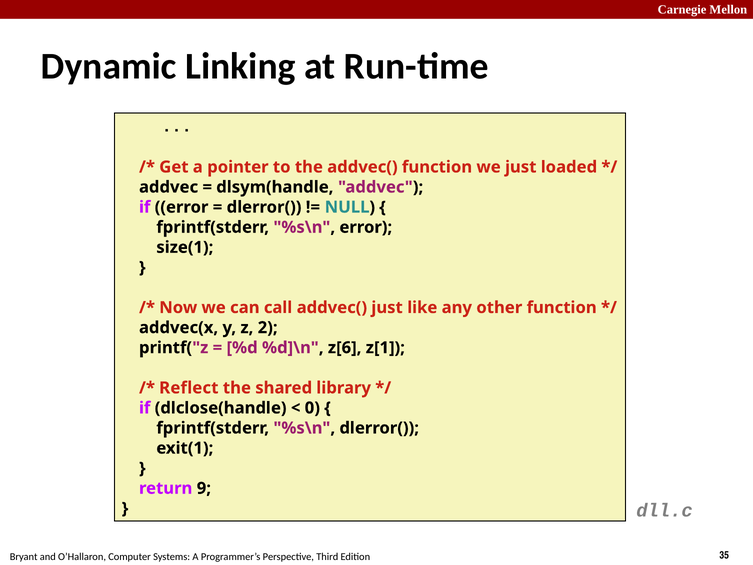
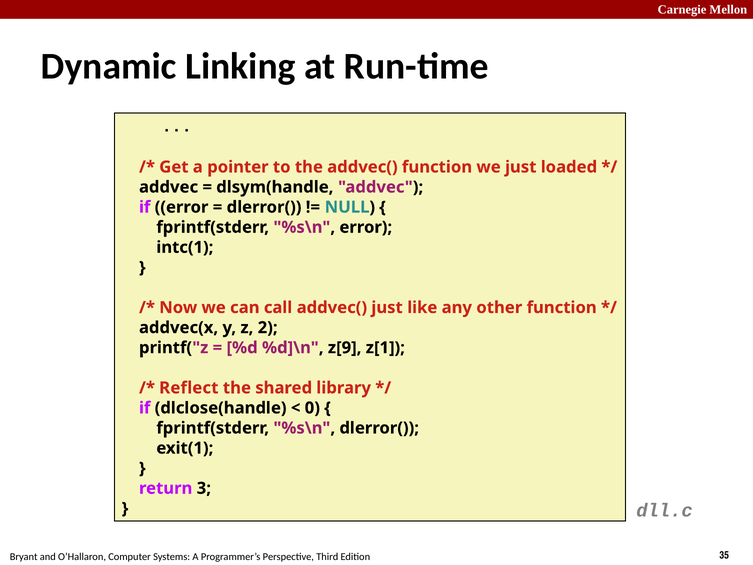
size(1: size(1 -> intc(1 (185, 247)
z[6: z[6 -> z[9 (345, 348)
9: 9 -> 3 (204, 488)
